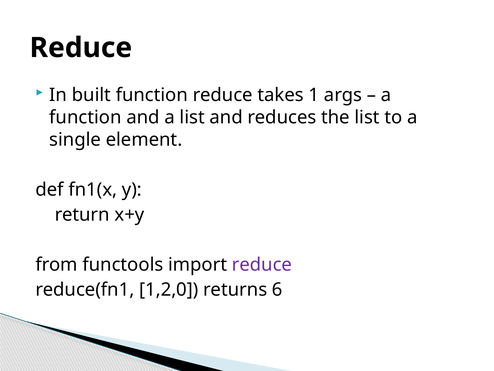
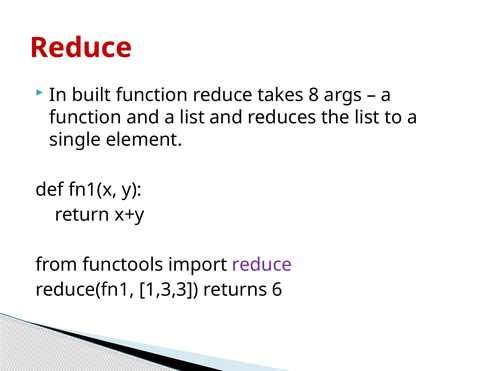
Reduce colour: black -> red (81, 48)
1: 1 -> 8 (314, 95)
1,2,0: 1,2,0 -> 1,3,3 (169, 289)
